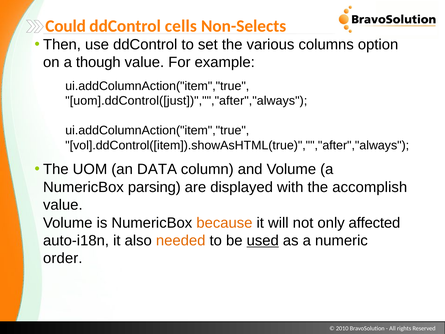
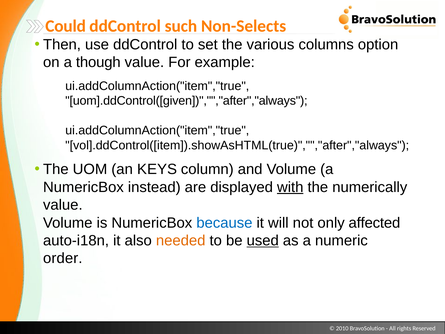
cells: cells -> such (181, 26)
uom].ddControl([just])","","after","always: uom].ddControl([just])","","after","always -> uom].ddControl([given])","","after","always (186, 101)
DATA: DATA -> KEYS (157, 169)
parsing: parsing -> instead (154, 187)
with underline: none -> present (290, 187)
accomplish: accomplish -> numerically (370, 187)
because colour: orange -> blue (224, 223)
